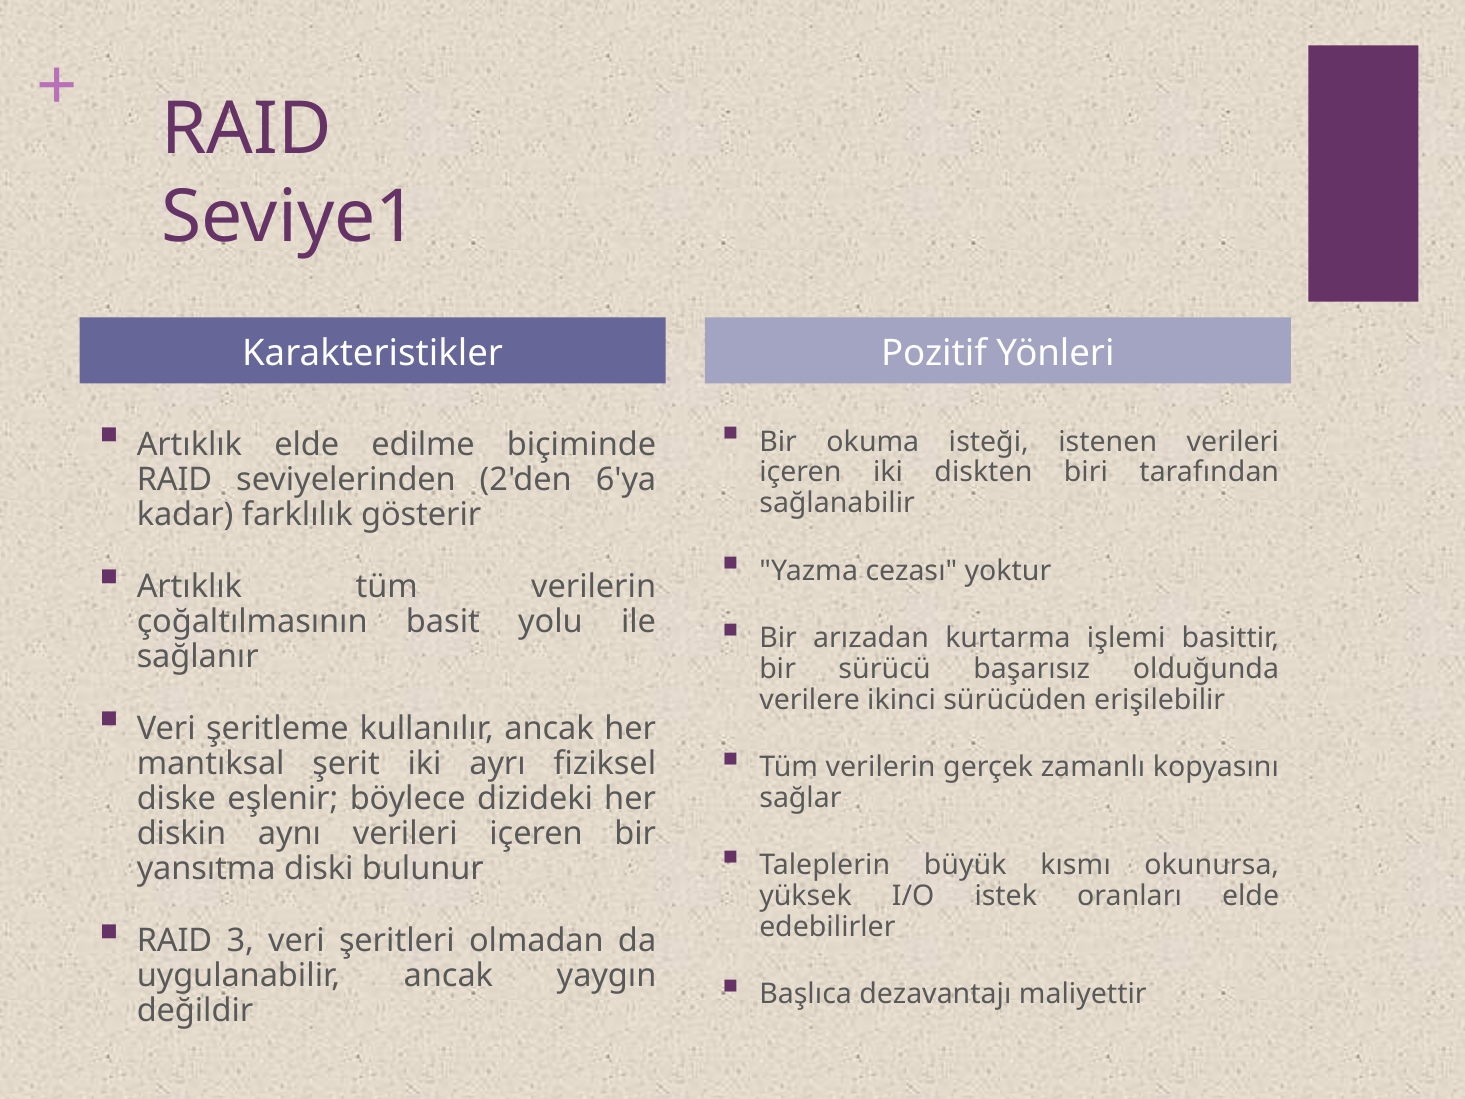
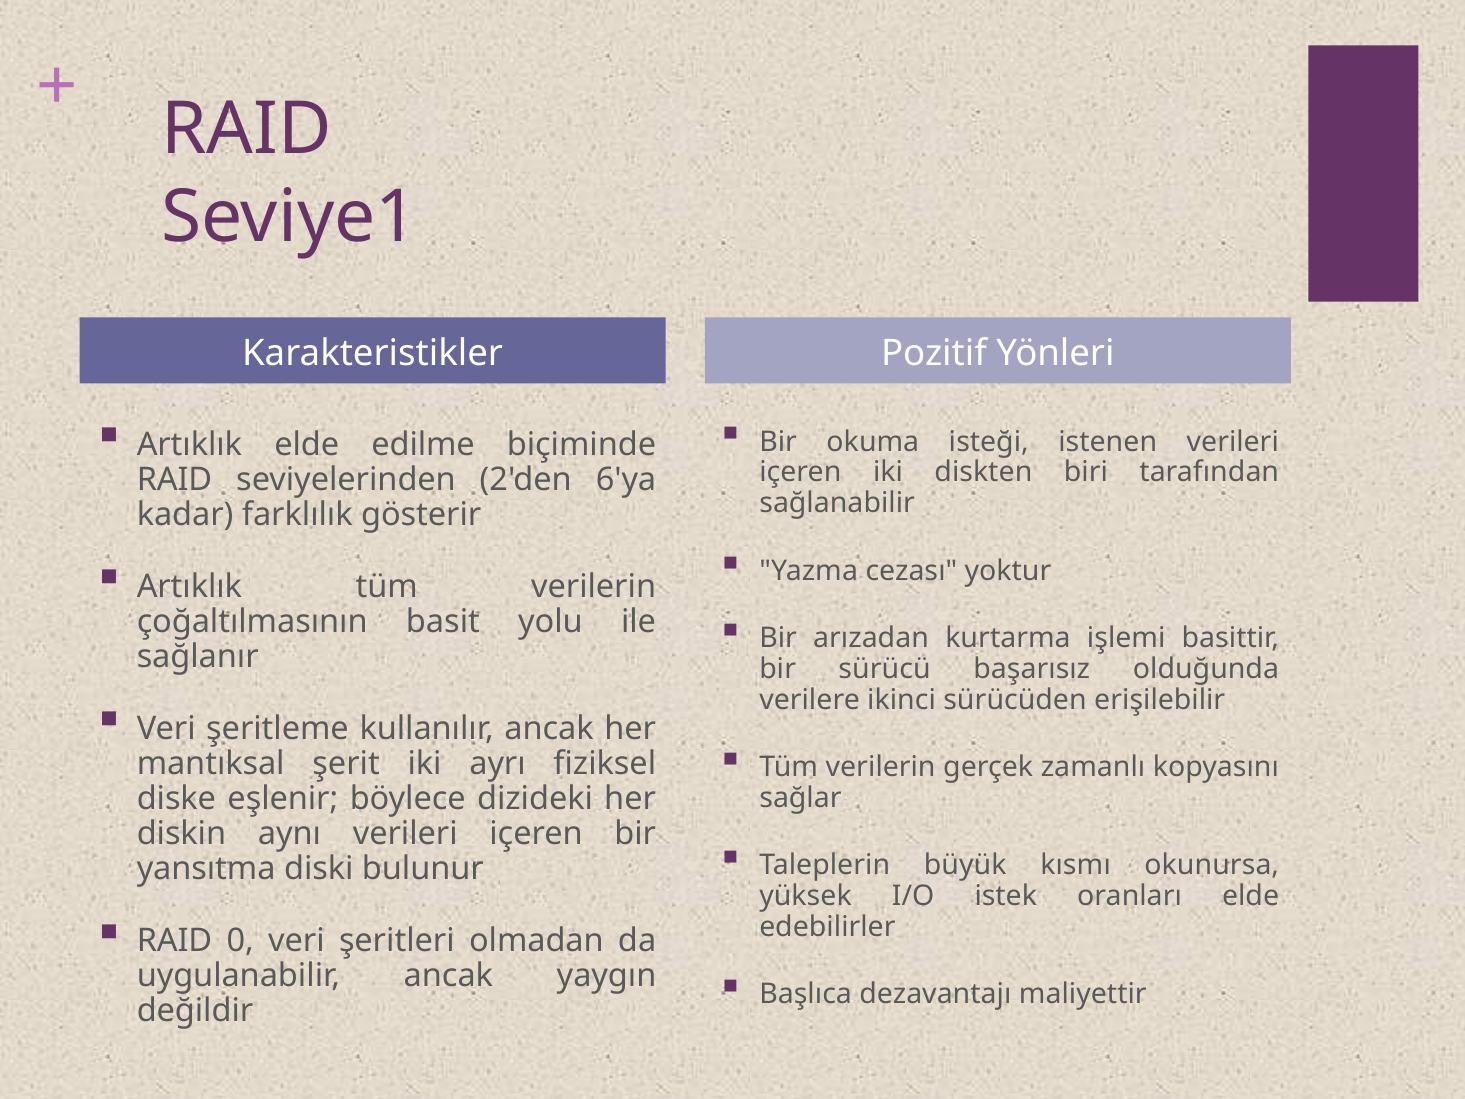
3: 3 -> 0 (240, 940)
